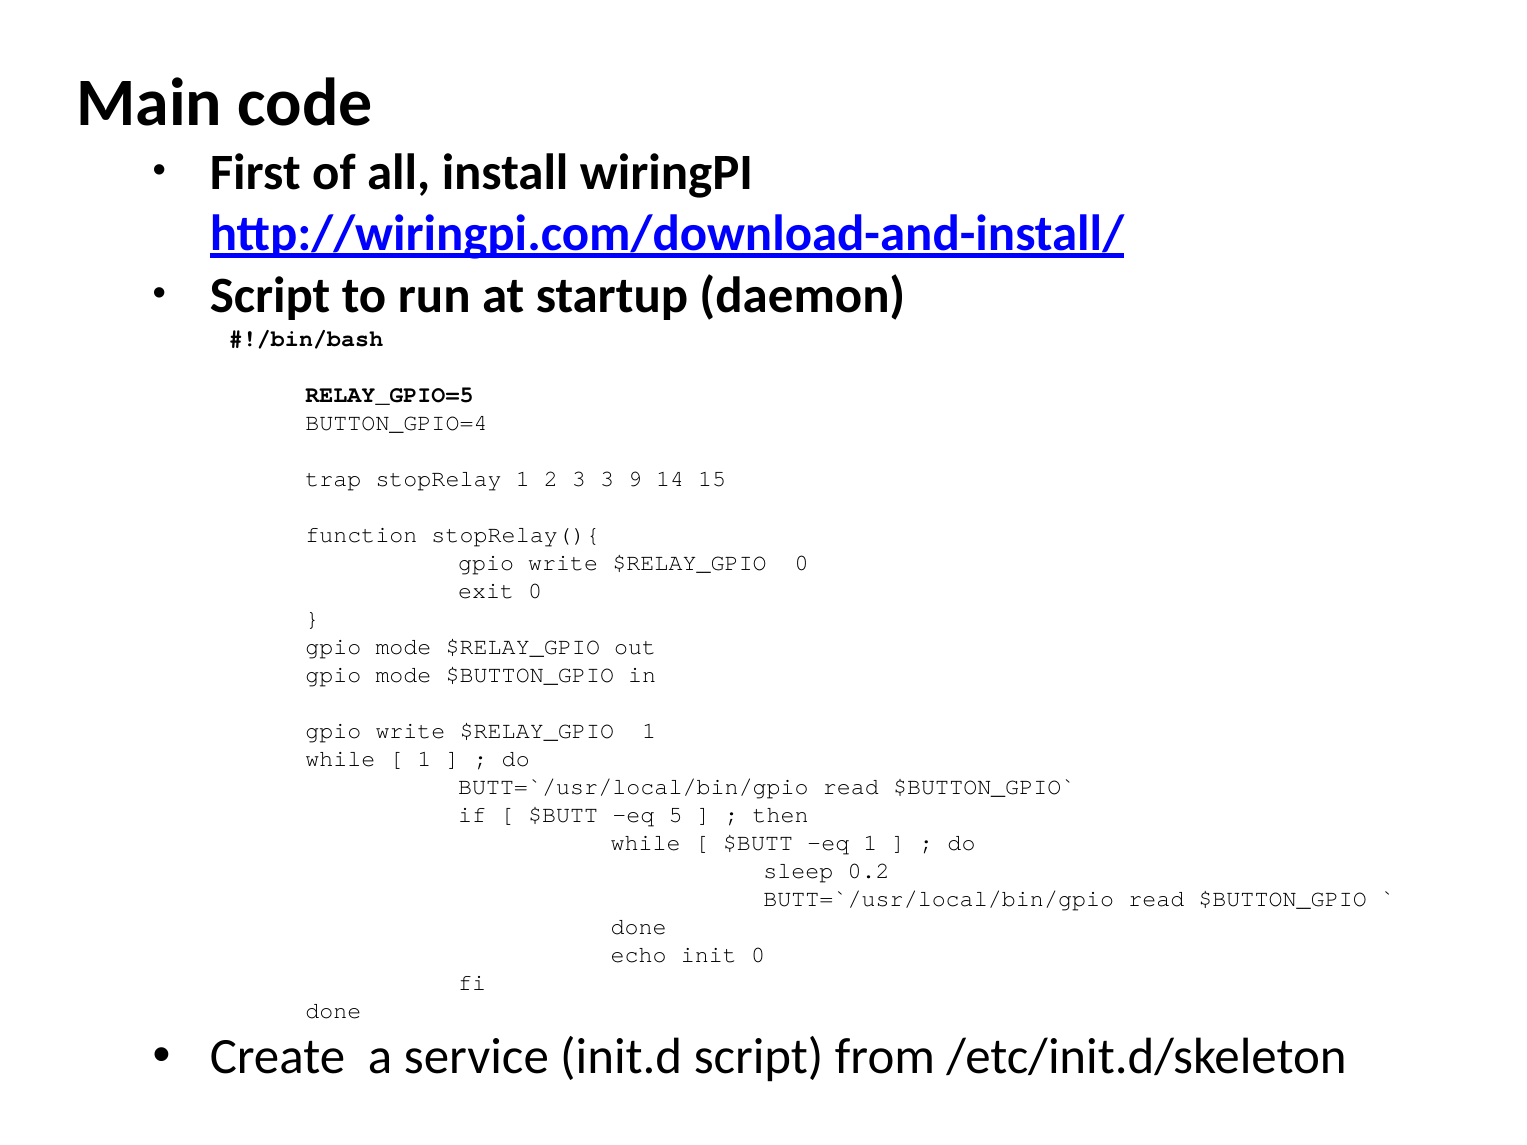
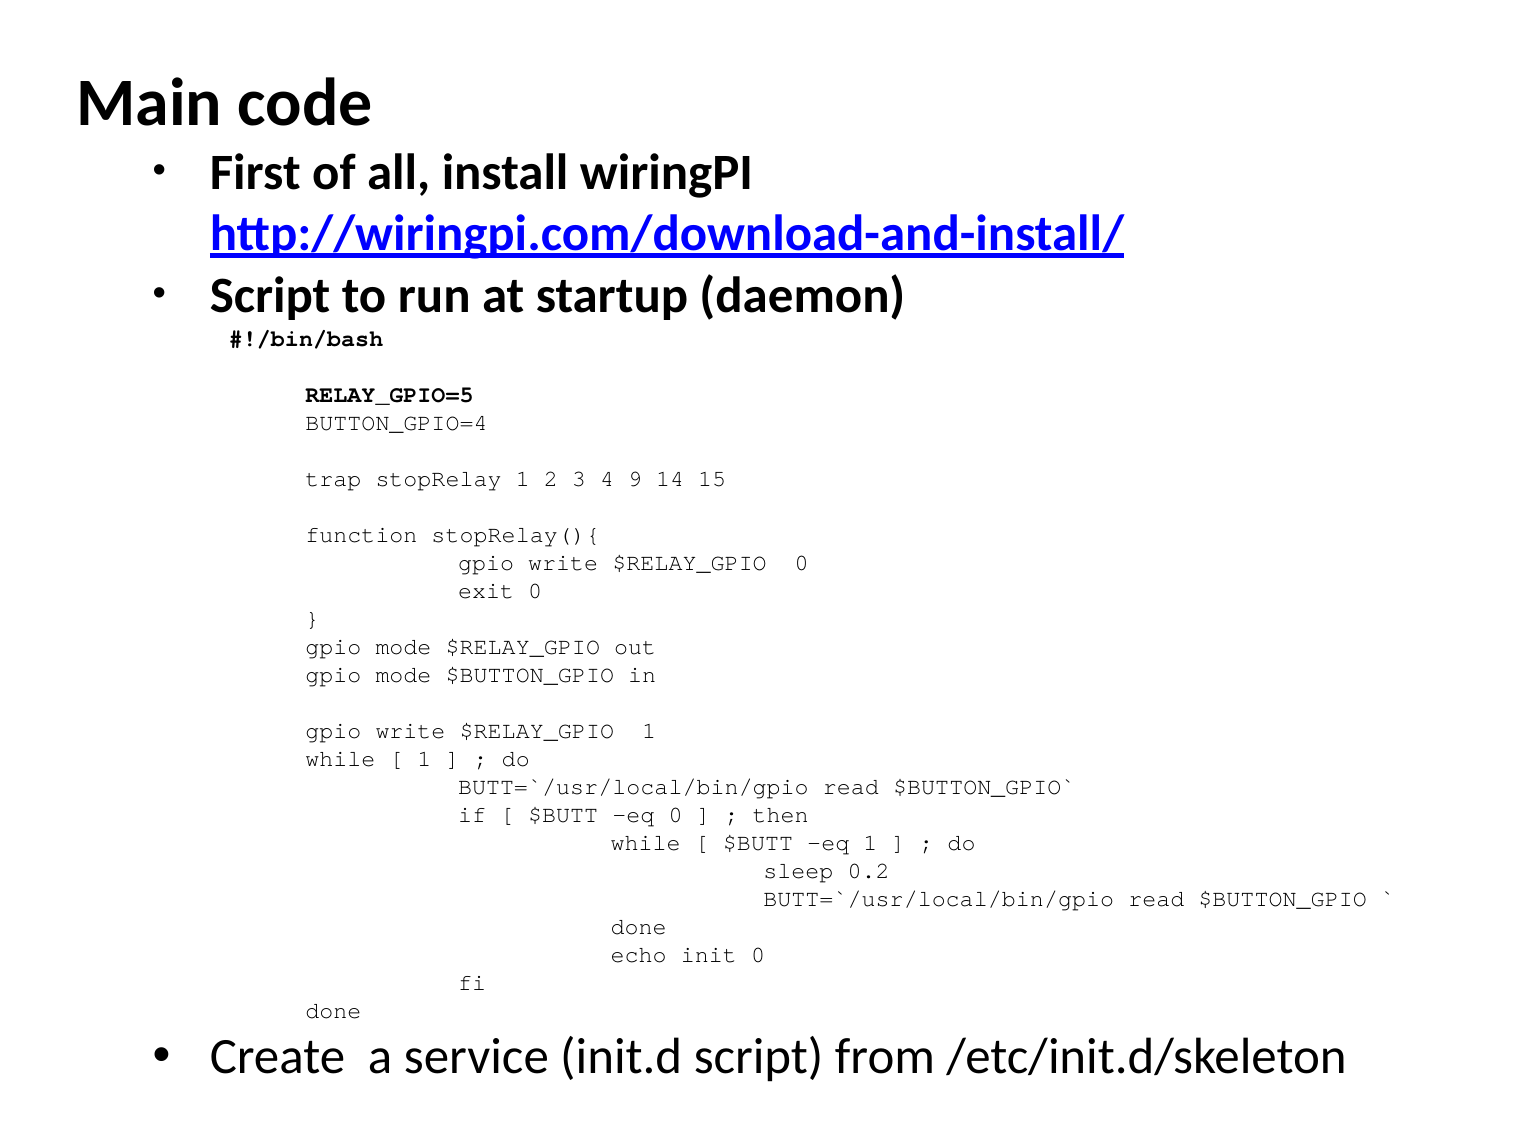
3 3: 3 -> 4 (607, 479)
eq 5: 5 -> 0 (676, 815)
